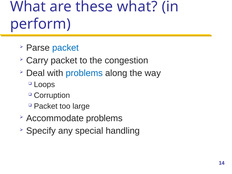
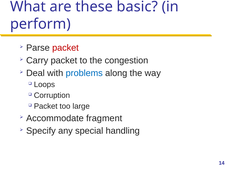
these what: what -> basic (137, 7)
packet colour: blue -> red (66, 48)
Accommodate problems: problems -> fragment (104, 118)
